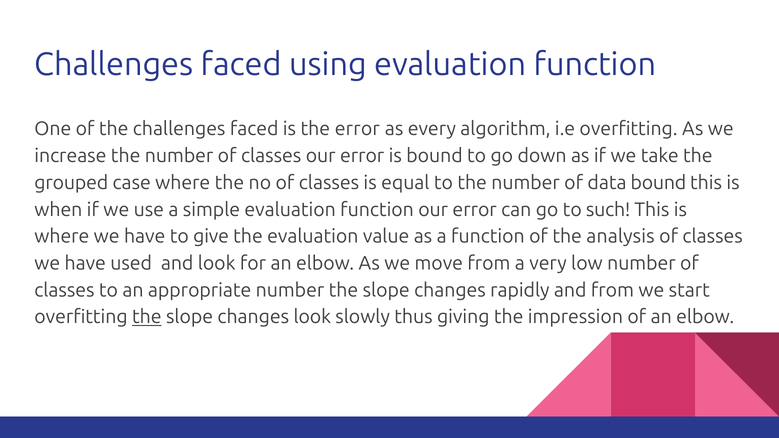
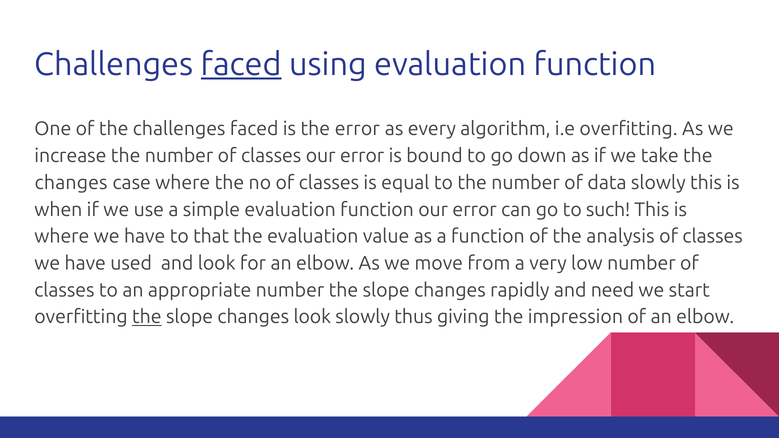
faced underline: none -> present (241, 64)
grouped: grouped -> changes (71, 183)
data bound: bound -> slowly (658, 183)
give: give -> that (211, 237)
and from: from -> need (613, 290)
